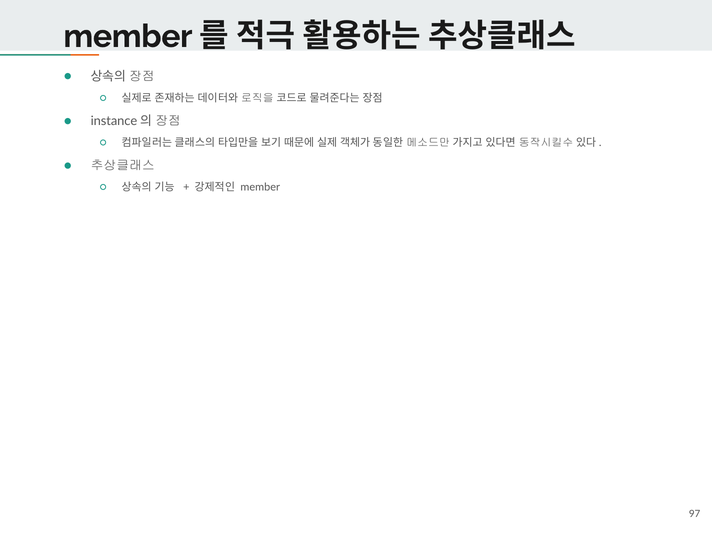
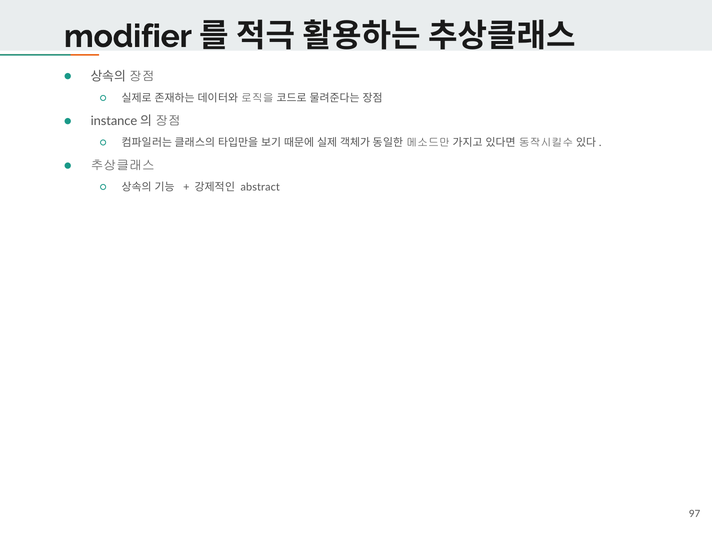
member: member -> modifier (128, 36)
member: member -> abstract (260, 187)
